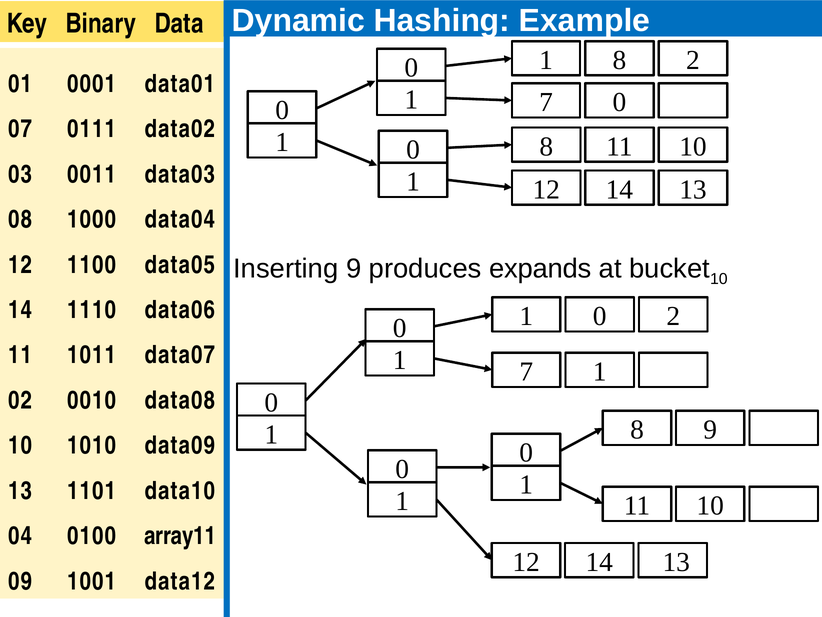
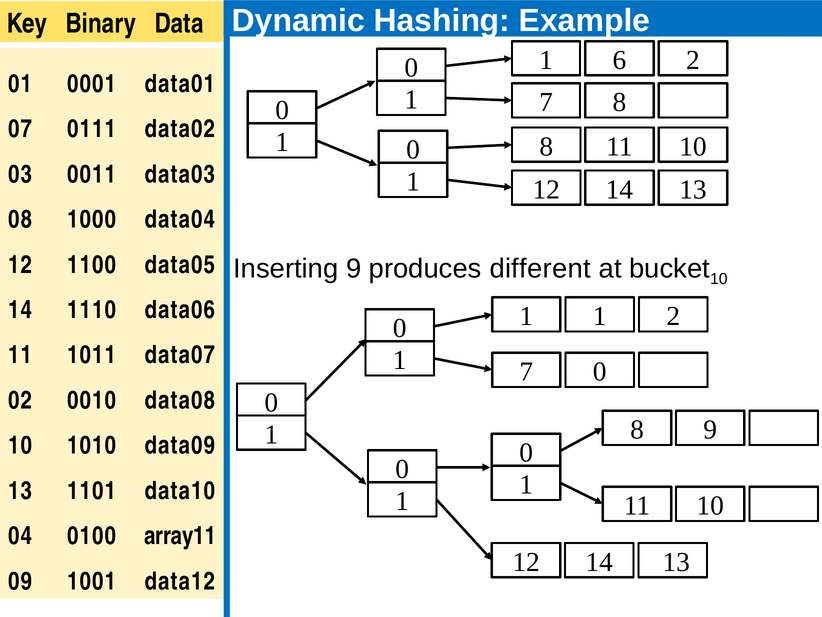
8: 8 -> 6 (619, 60)
7 0: 0 -> 8 (619, 102)
expands: expands -> different (540, 268)
0: 0 -> 1 (600, 316)
7 1: 1 -> 0 (600, 371)
